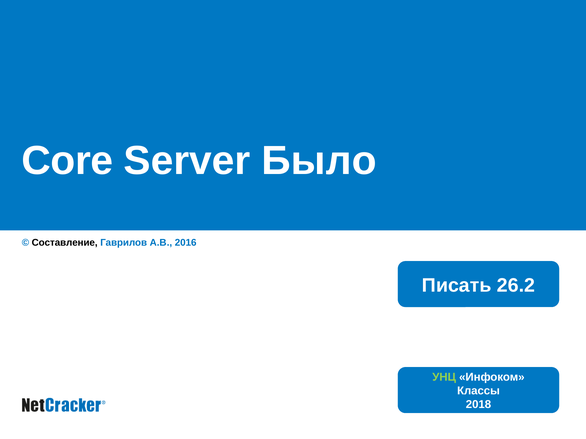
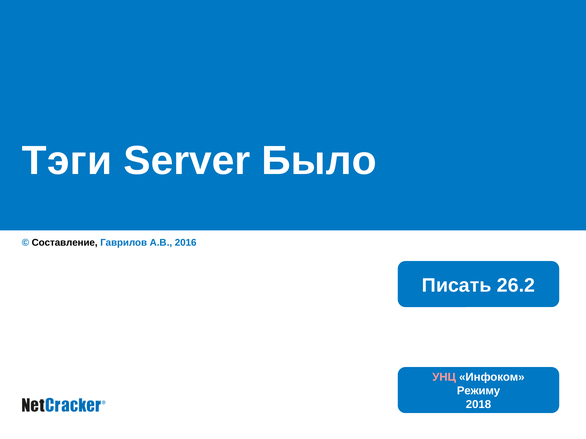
Core: Core -> Тэги (67, 161)
УНЦ colour: light green -> pink (444, 378)
Классы: Классы -> Режиму (479, 391)
